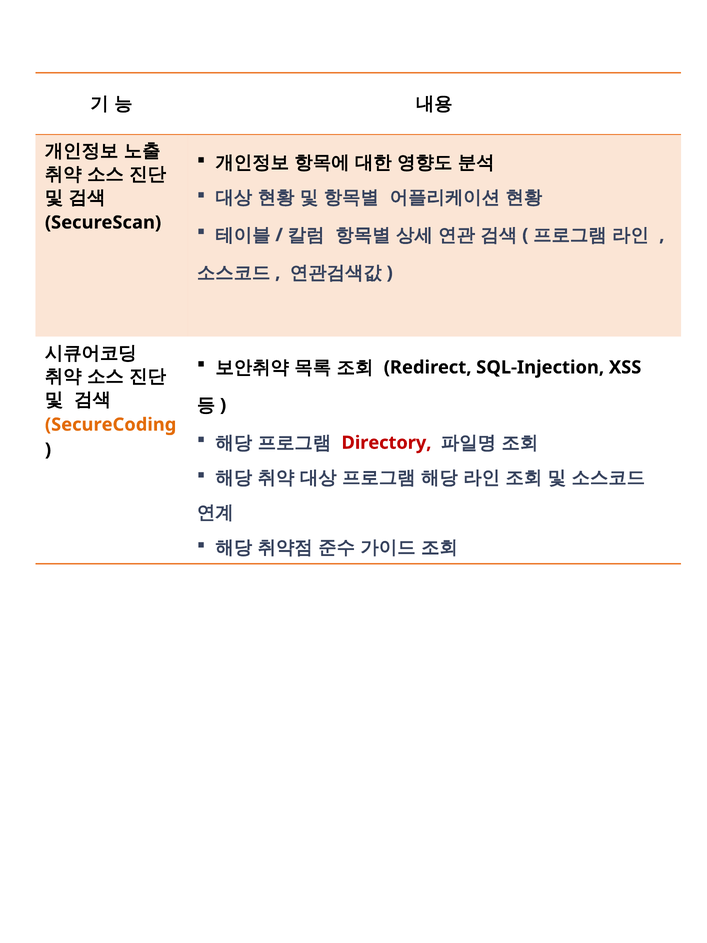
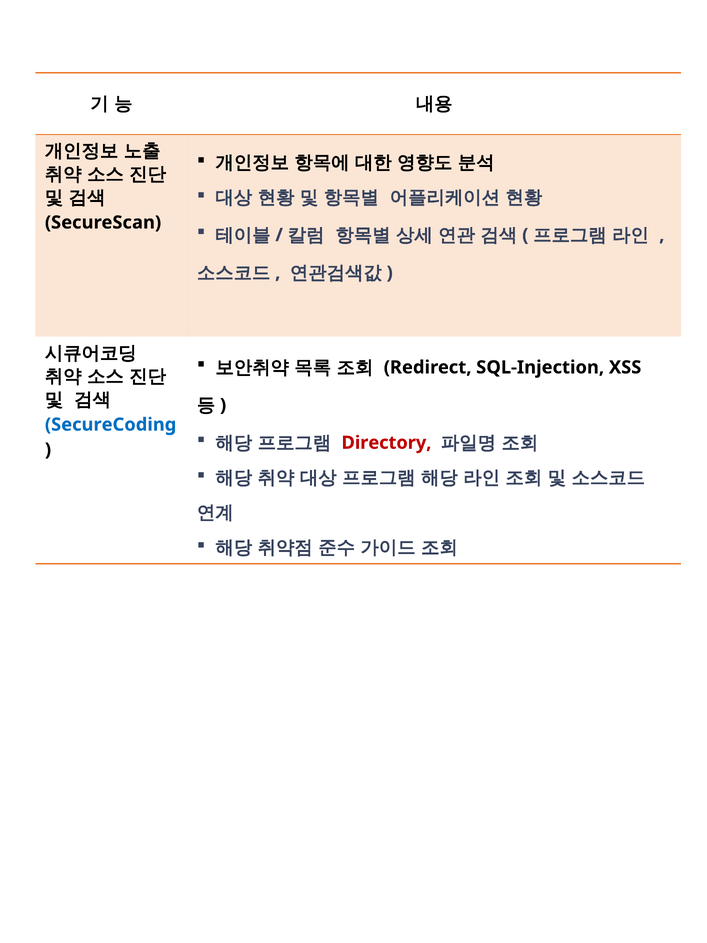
SecureCoding colour: orange -> blue (111, 424)
